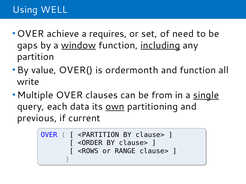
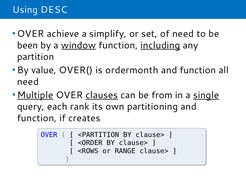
WELL: WELL -> DESC (54, 10)
requires: requires -> simplify (108, 34)
gaps: gaps -> been (28, 45)
write: write -> need (28, 82)
Multiple underline: none -> present (35, 95)
clauses underline: none -> present (102, 95)
data: data -> rank (80, 107)
own underline: present -> none (115, 107)
previous: previous -> function (37, 118)
current: current -> creates (84, 118)
